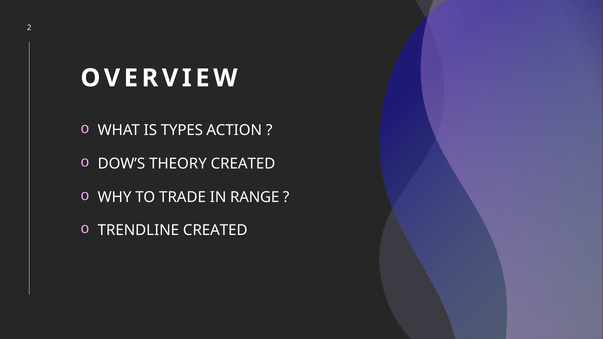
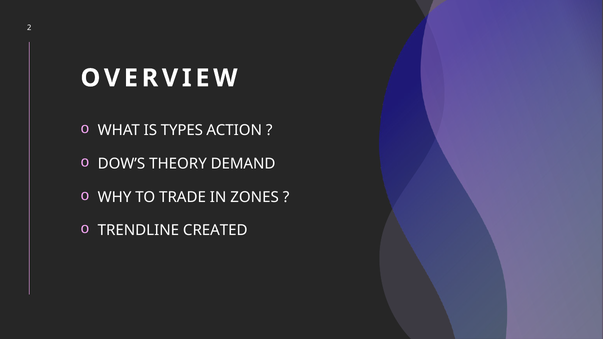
THEORY CREATED: CREATED -> DEMAND (243, 164)
RANGE: RANGE -> ZONES (255, 197)
